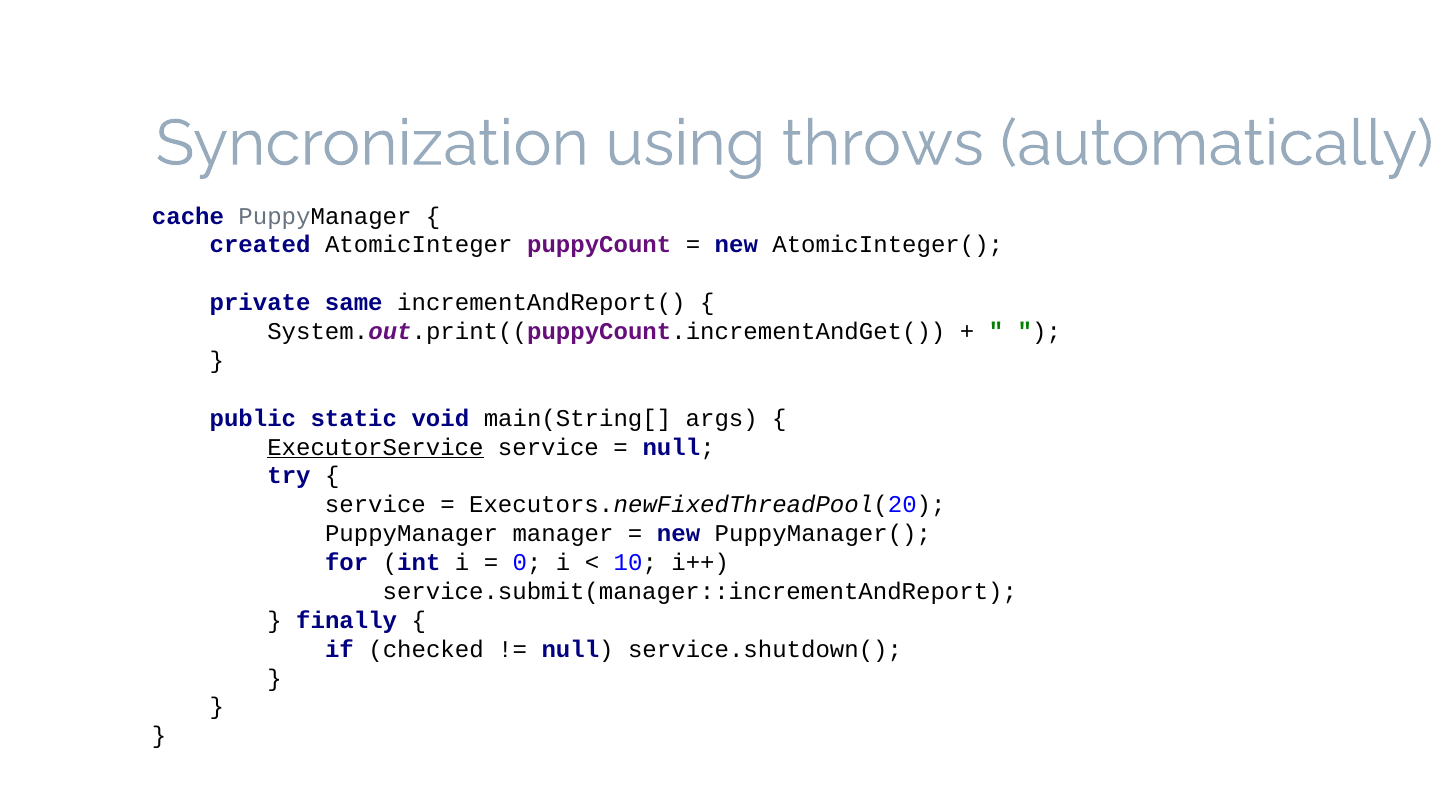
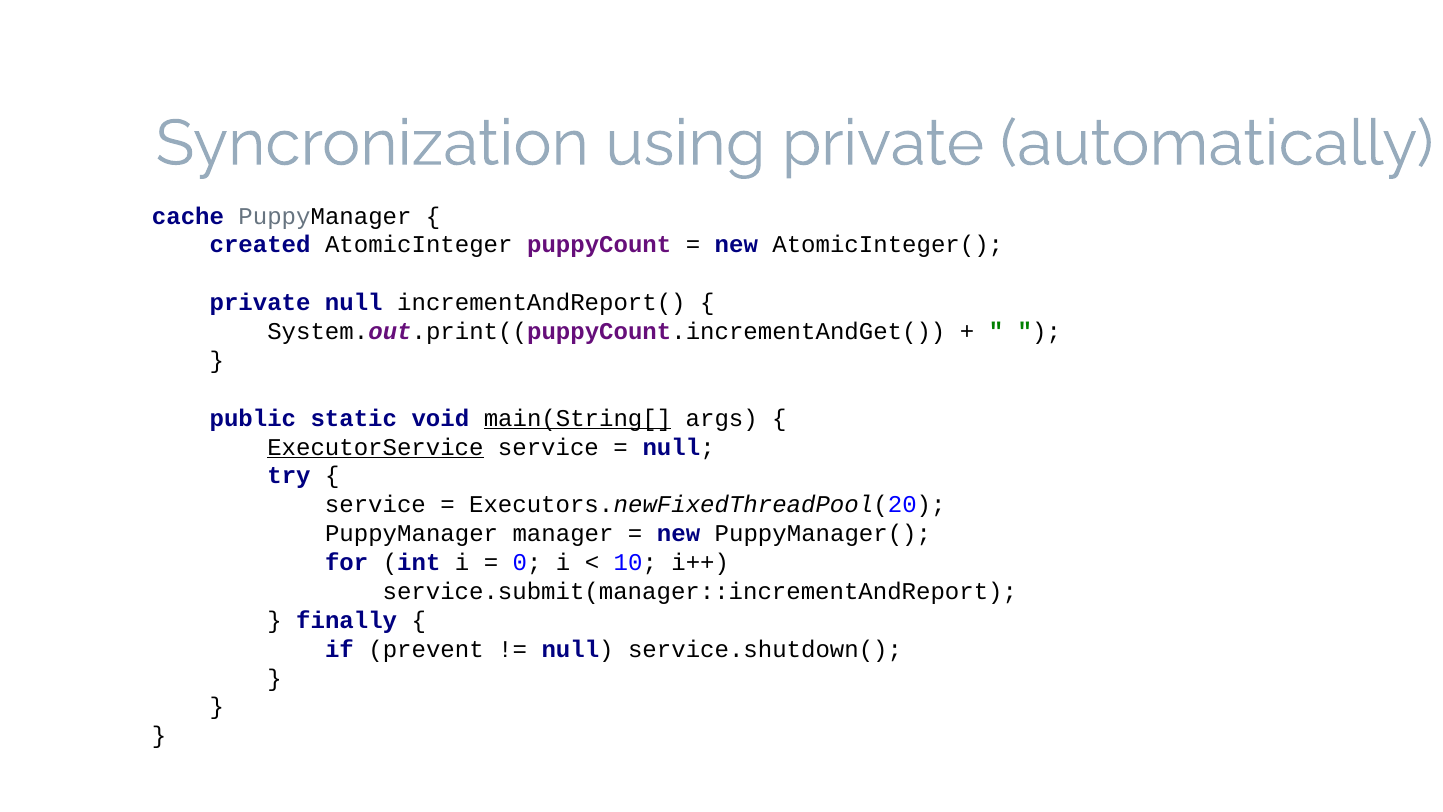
using throws: throws -> private (883, 143)
private same: same -> null (354, 303)
main(String[ underline: none -> present (578, 418)
checked: checked -> prevent (426, 649)
